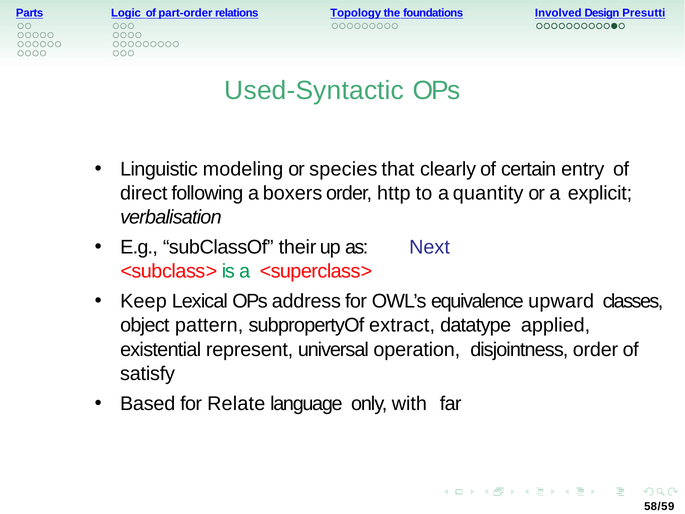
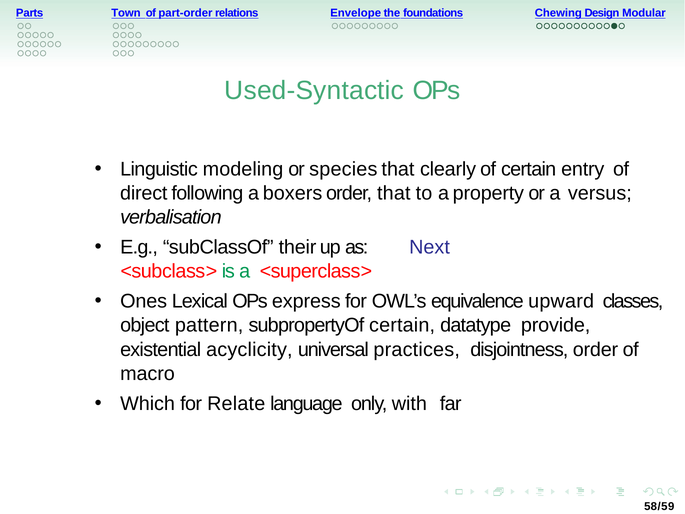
Logic: Logic -> Town (126, 13)
Topology: Topology -> Envelope (356, 13)
Involved: Involved -> Chewing (558, 13)
Presutti: Presutti -> Modular (644, 13)
order http: http -> that (394, 193)
quantity: quantity -> property (488, 193)
explicit: explicit -> versus (600, 193)
Keep: Keep -> Ones (144, 301)
address: address -> express (306, 301)
subpropertyOf extract: extract -> certain (402, 326)
applied: applied -> provide (556, 326)
represent: represent -> acyclicity (249, 350)
operation: operation -> practices (417, 350)
satisfy: satisfy -> macro (147, 374)
Based: Based -> Which (148, 404)
